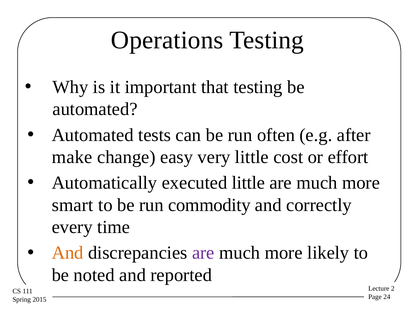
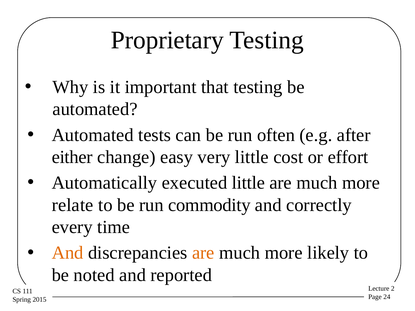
Operations: Operations -> Proprietary (167, 40)
make: make -> either (72, 157)
smart: smart -> relate (73, 205)
are colour: purple -> orange (203, 253)
